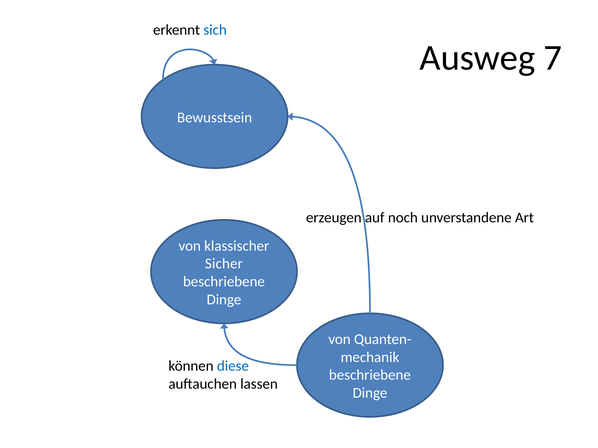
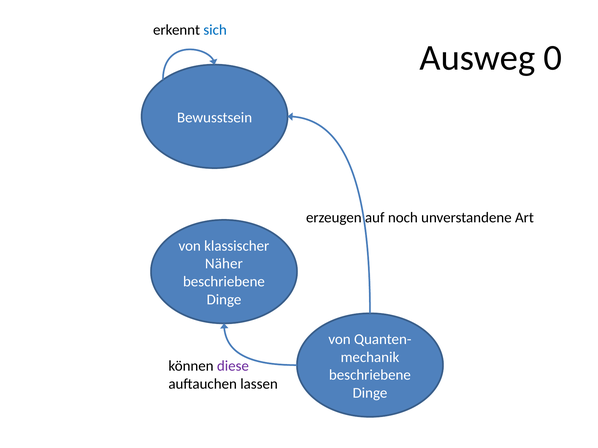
7: 7 -> 0 (553, 58)
Sicher: Sicher -> Näher (224, 264)
diese colour: blue -> purple (233, 366)
